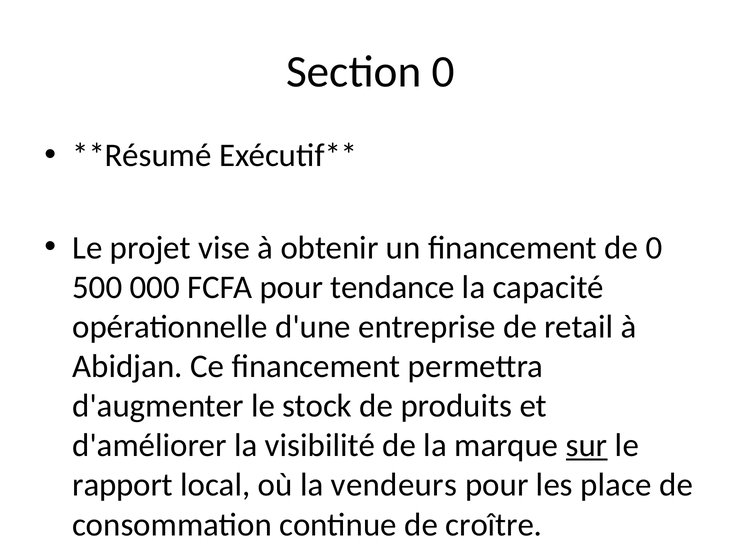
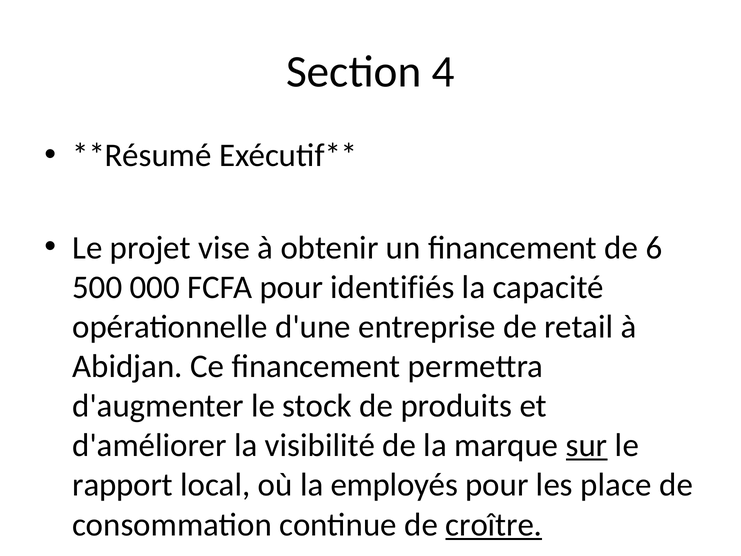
Section 0: 0 -> 4 (443, 72)
de 0: 0 -> 6 (654, 248)
tendance: tendance -> identifiés (392, 287)
vendeurs: vendeurs -> employés (394, 485)
croître underline: none -> present (494, 524)
